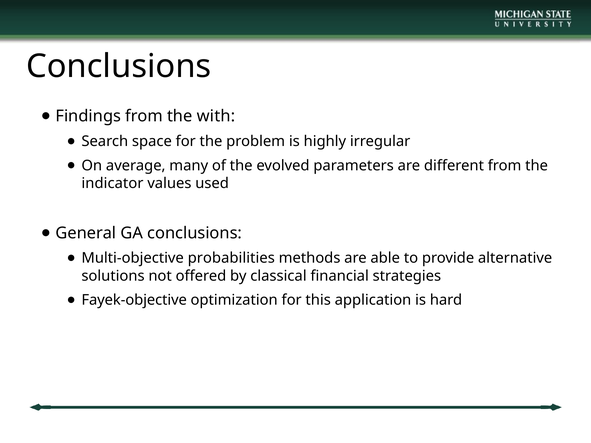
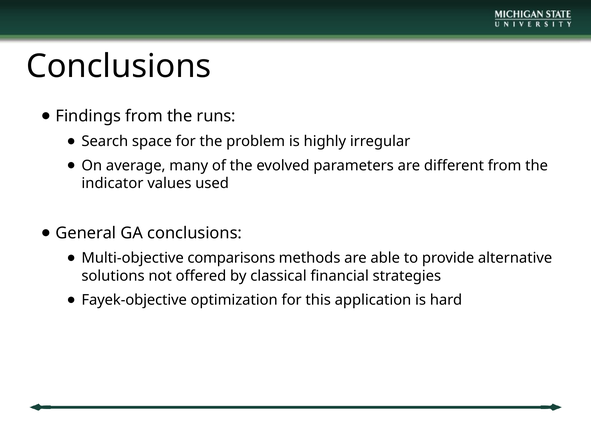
with: with -> runs (216, 116)
probabilities: probabilities -> comparisons (231, 258)
